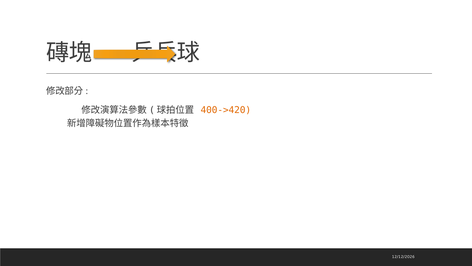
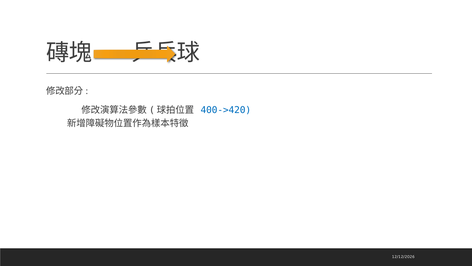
400->420 colour: orange -> blue (226, 110)
